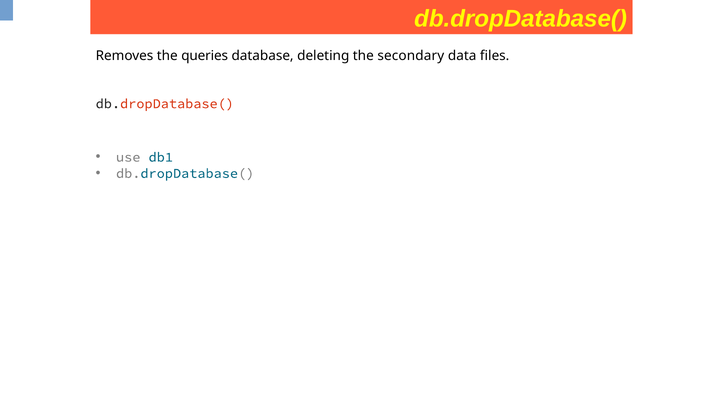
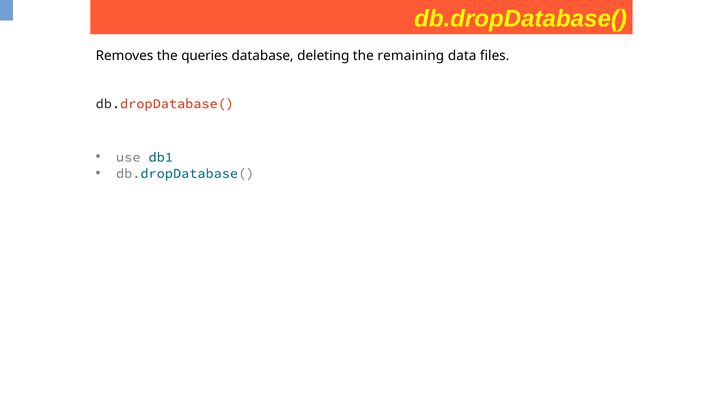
secondary: secondary -> remaining (411, 56)
